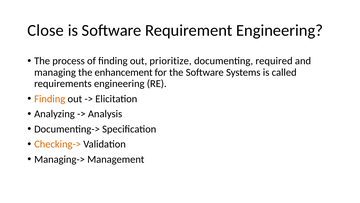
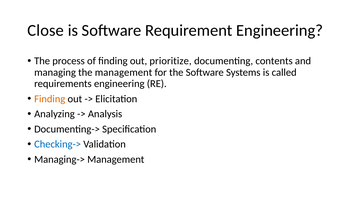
required: required -> contents (274, 61)
the enhancement: enhancement -> management (124, 72)
Checking-> colour: orange -> blue (58, 144)
